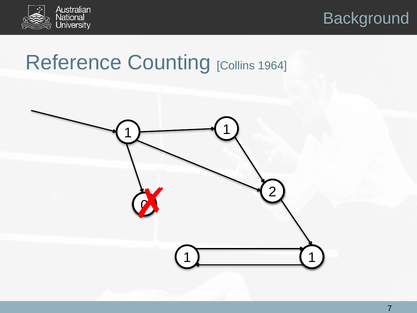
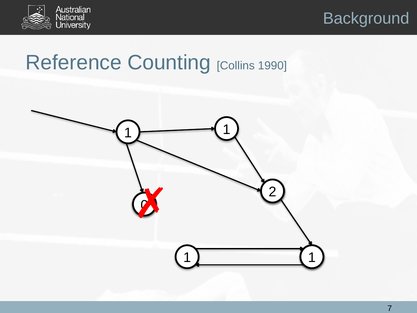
1964: 1964 -> 1990 (272, 65)
